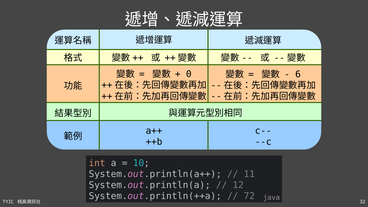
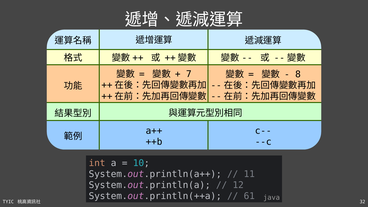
0: 0 -> 7 (189, 74)
6: 6 -> 8 (298, 74)
72: 72 -> 61 (249, 196)
